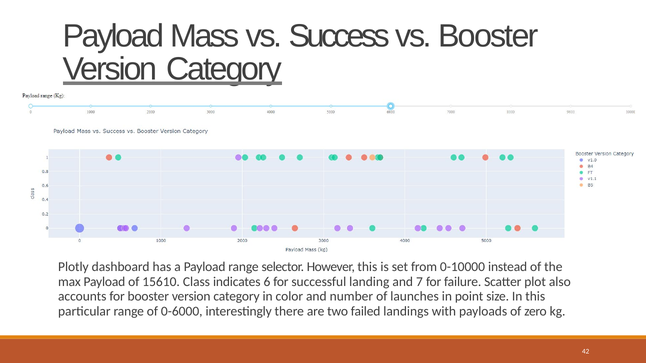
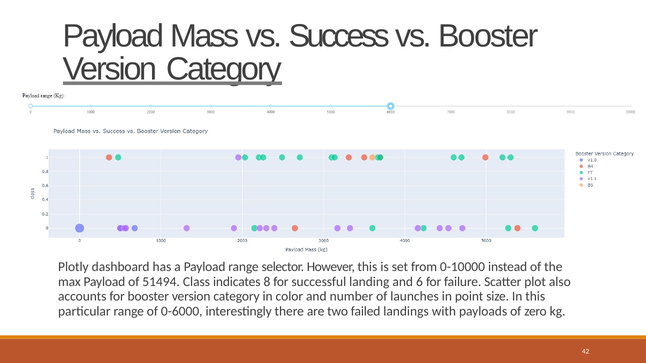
15610: 15610 -> 51494 (161, 282)
6: 6 -> 8 (267, 282)
7: 7 -> 6 (419, 282)
